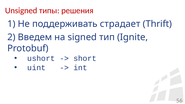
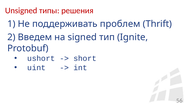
страдает: страдает -> проблем (120, 24)
